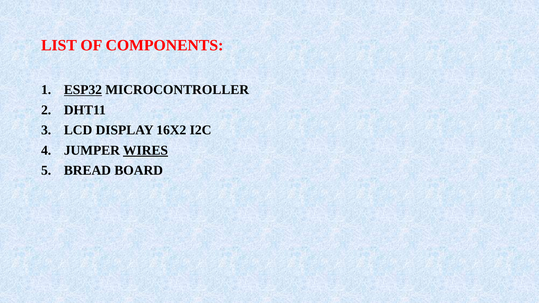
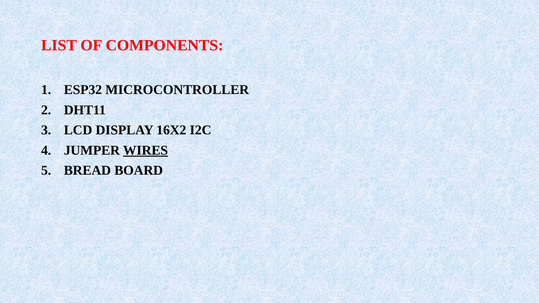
ESP32 underline: present -> none (83, 90)
